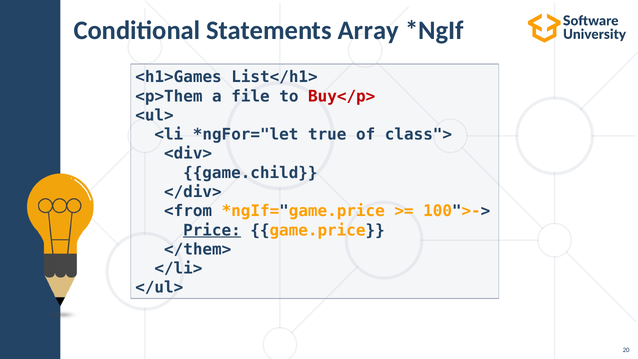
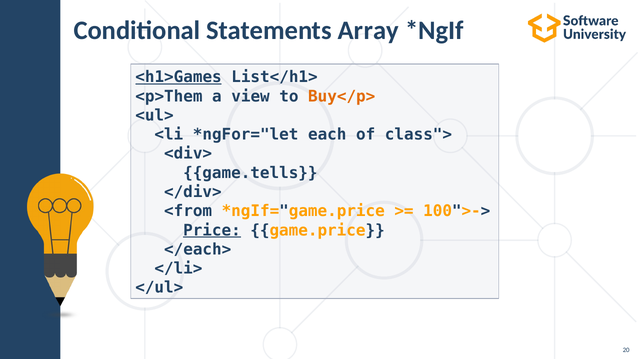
<h1>Games underline: none -> present (179, 77)
file: file -> view (251, 96)
Buy</p> colour: red -> orange (342, 96)
true: true -> each (327, 134)
game.child: game.child -> game.tells (250, 173)
</them>: </them> -> </each> (198, 249)
